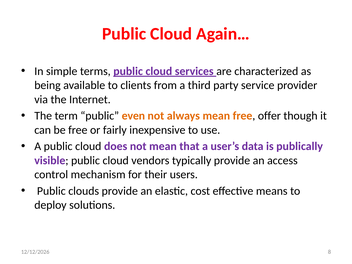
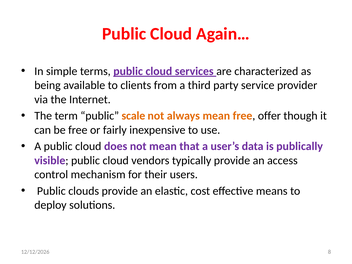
even: even -> scale (133, 116)
